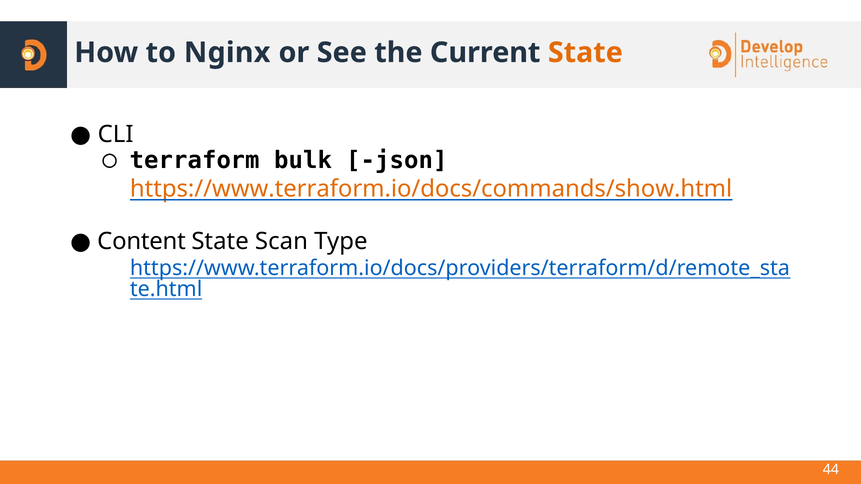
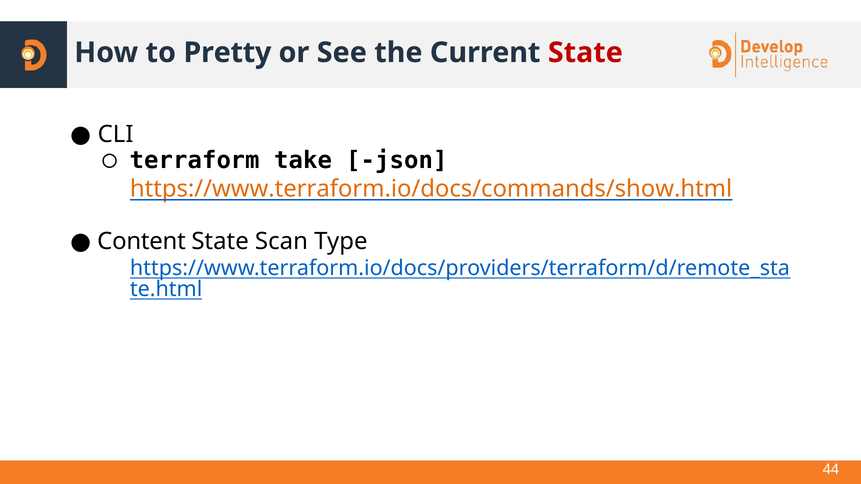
Nginx: Nginx -> Pretty (227, 53)
State colour: orange -> red (585, 53)
bulk: bulk -> take (303, 160)
